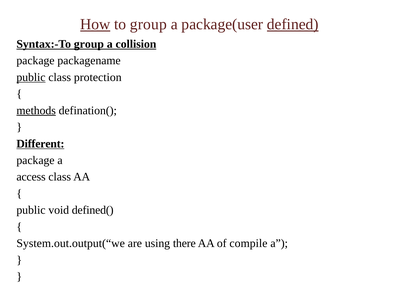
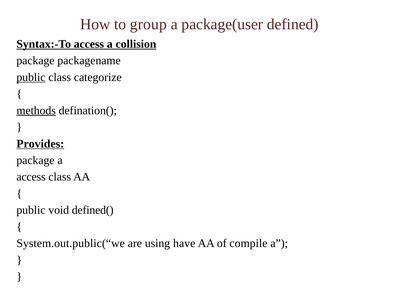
How underline: present -> none (95, 24)
defined underline: present -> none (293, 24)
Syntax:-To group: group -> access (89, 44)
protection: protection -> categorize (98, 77)
Different: Different -> Provides (40, 144)
System.out.output(“we: System.out.output(“we -> System.out.public(“we (71, 244)
there: there -> have (184, 244)
